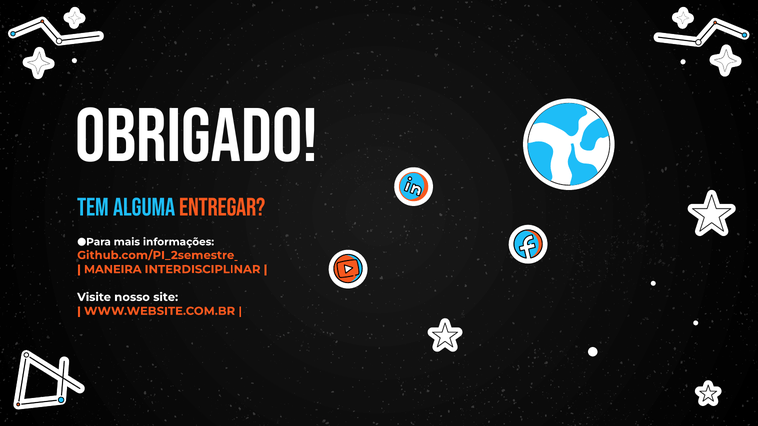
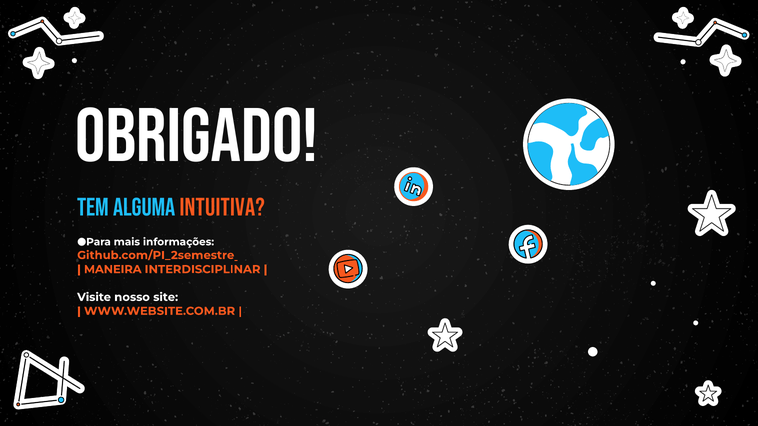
entregar: entregar -> intuitiva (222, 208)
